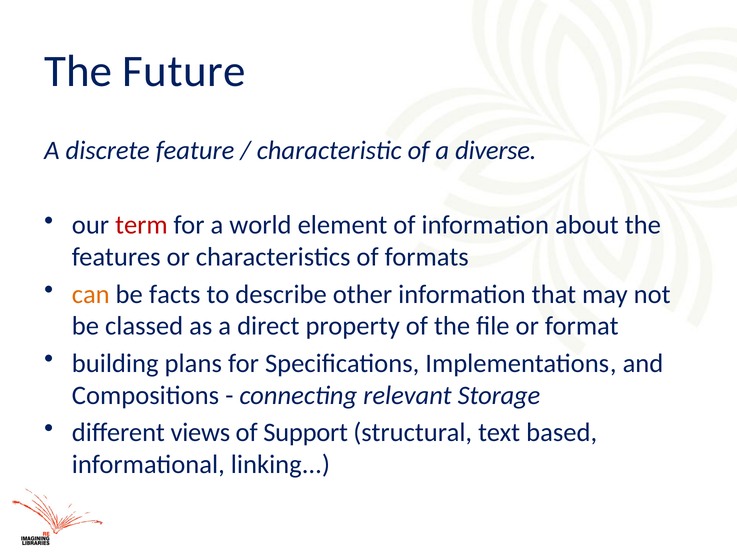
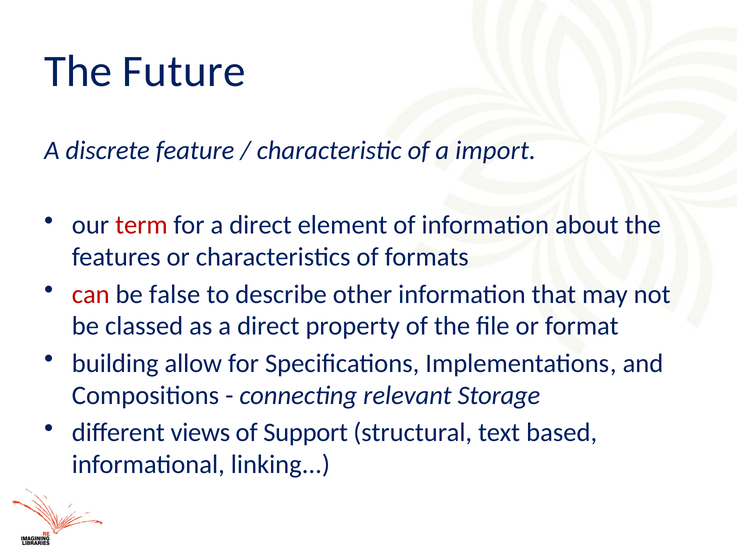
diverse: diverse -> import (496, 150)
for a world: world -> direct (260, 225)
can colour: orange -> red (91, 294)
facts: facts -> false (175, 294)
plans: plans -> allow (193, 363)
